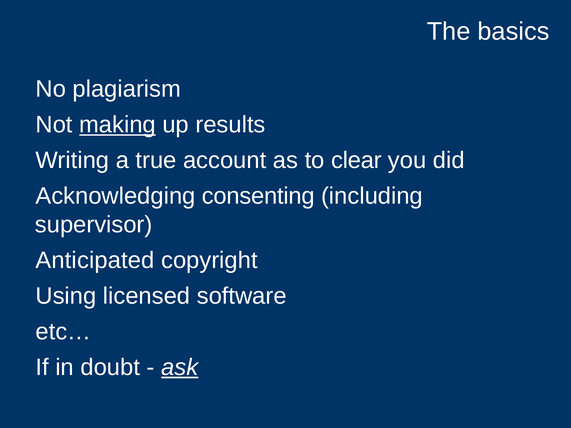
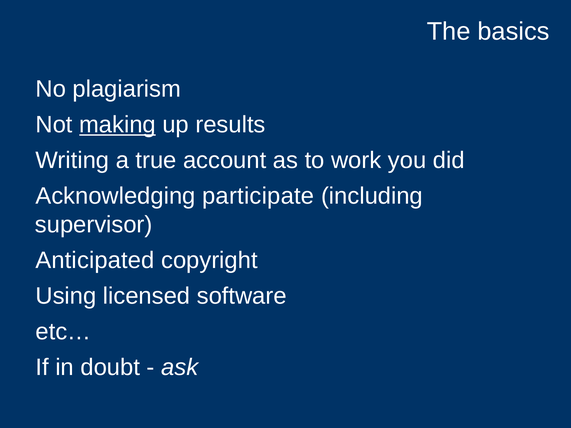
clear: clear -> work (356, 160)
consenting: consenting -> participate (258, 196)
ask underline: present -> none (180, 368)
